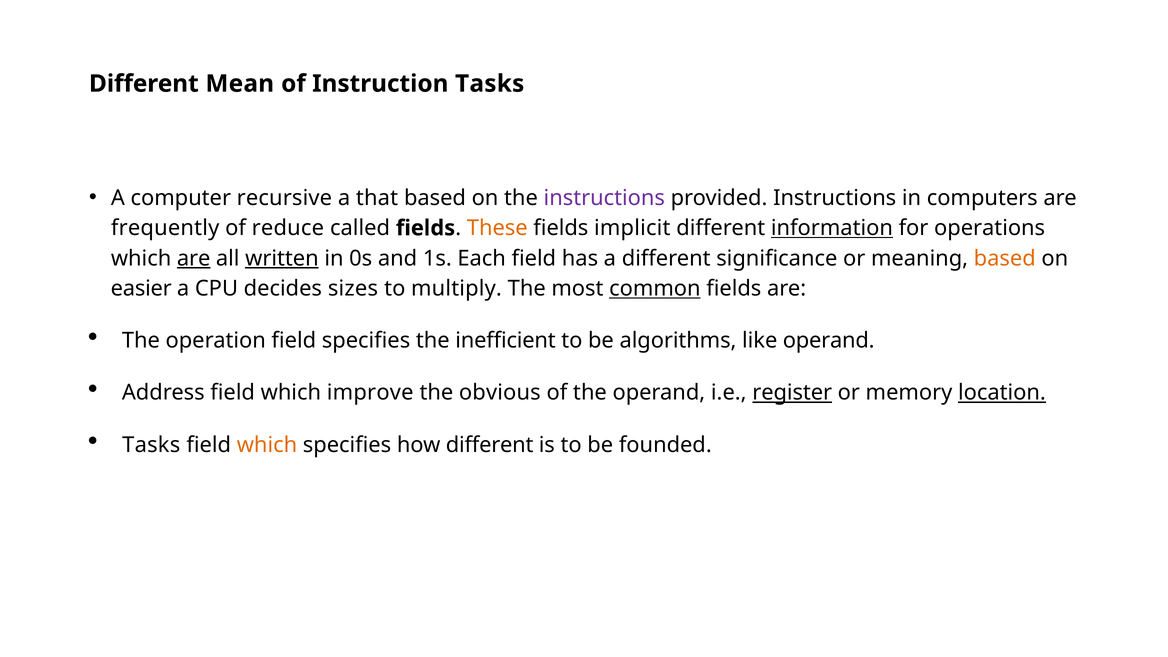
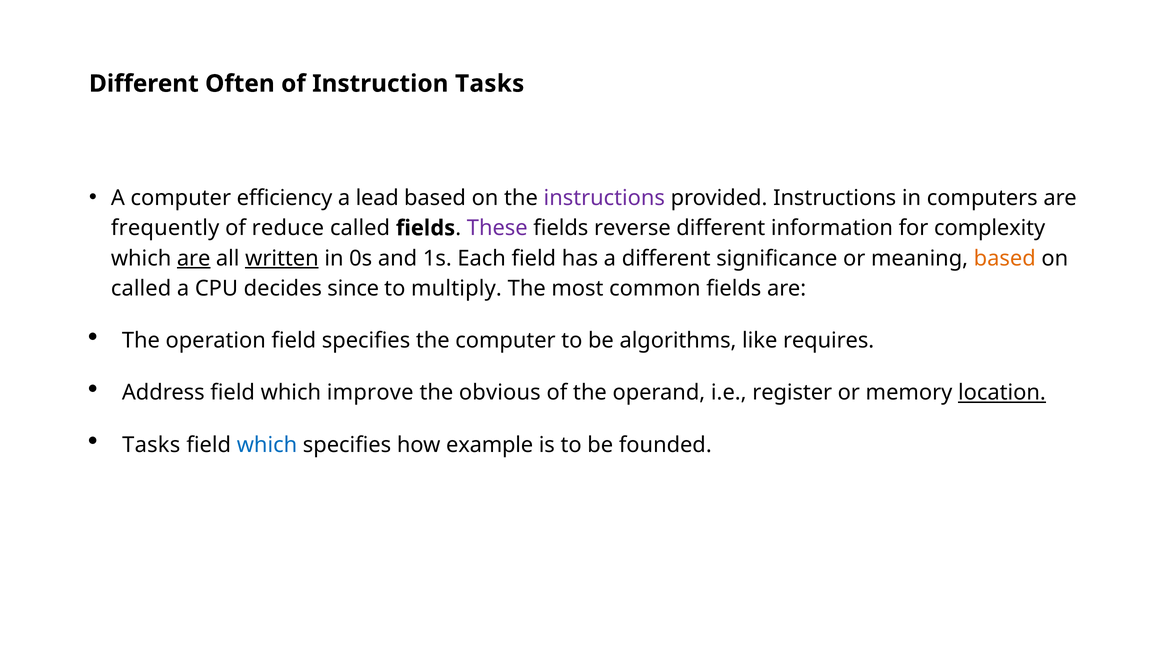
Mean: Mean -> Often (240, 84)
recursive: recursive -> efficiency (285, 198)
that: that -> lead (377, 198)
These colour: orange -> purple (497, 228)
implicit: implicit -> reverse (632, 228)
information underline: present -> none (832, 228)
operations: operations -> complexity (990, 228)
easier: easier -> called (141, 289)
sizes: sizes -> since (353, 289)
common underline: present -> none (655, 289)
the inefficient: inefficient -> computer (505, 341)
like operand: operand -> requires (829, 341)
register underline: present -> none (792, 393)
which colour: orange -> blue (267, 445)
how different: different -> example (490, 445)
